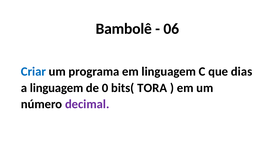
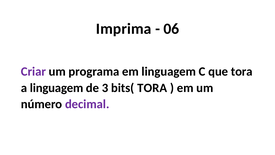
Bambolê: Bambolê -> Imprima (124, 29)
Criar colour: blue -> purple (33, 71)
que dias: dias -> tora (242, 71)
0: 0 -> 3 (105, 88)
